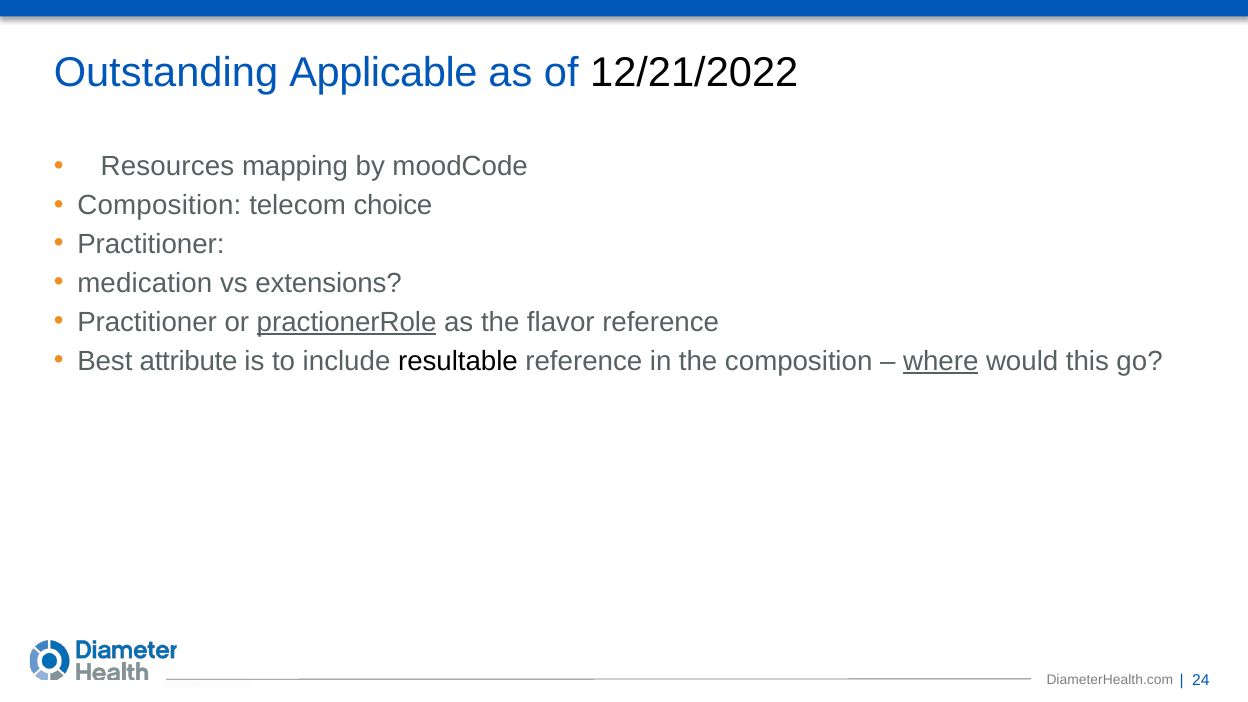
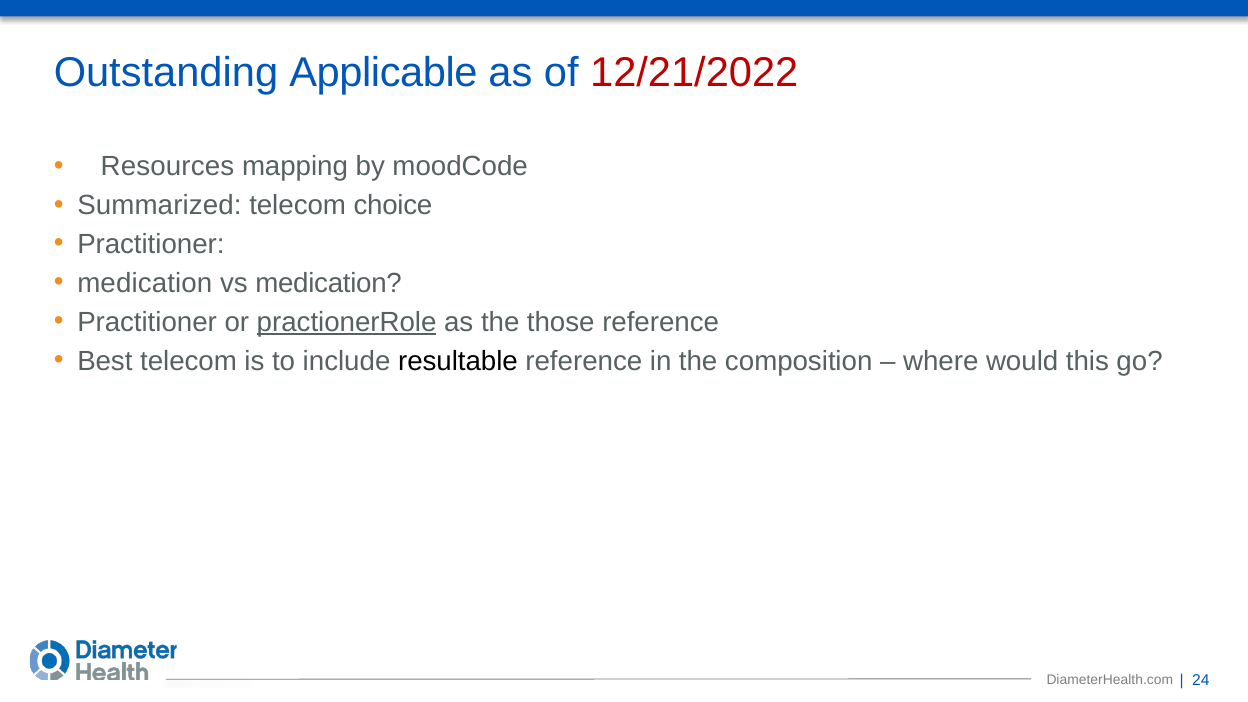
12/21/2022 colour: black -> red (694, 73)
Composition: Composition -> Summarized (159, 206)
vs extensions: extensions -> medication (329, 283)
flavor: flavor -> those (561, 322)
Best attribute: attribute -> telecom (189, 361)
where underline: present -> none (941, 361)
